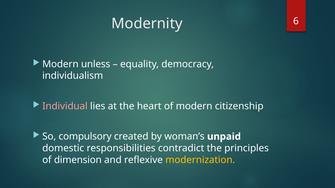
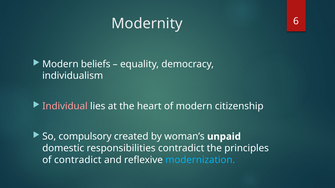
unless: unless -> beliefs (96, 64)
of dimension: dimension -> contradict (78, 160)
modernization colour: yellow -> light blue (200, 160)
